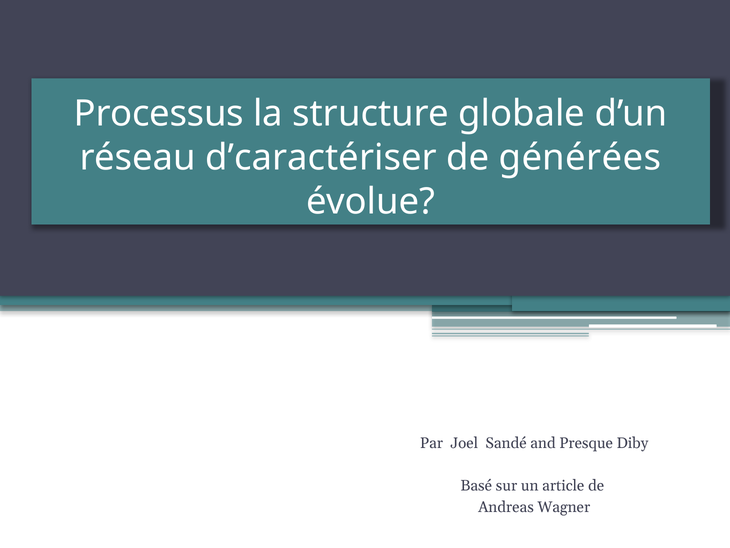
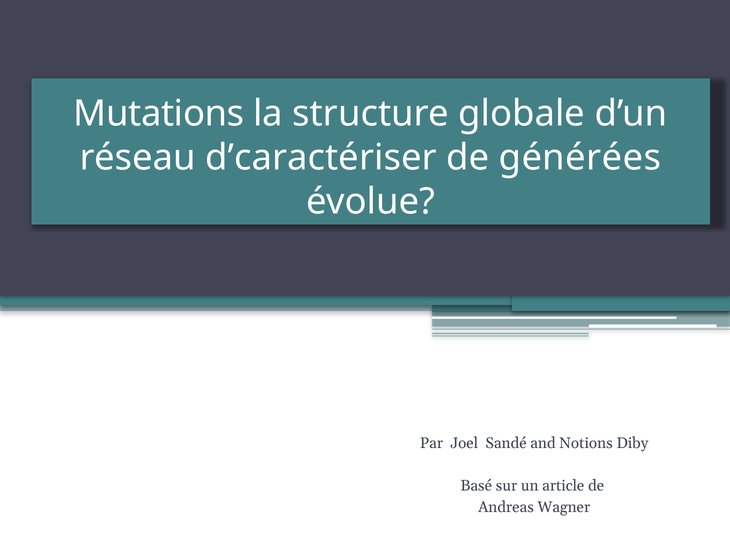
Processus: Processus -> Mutations (159, 114)
Presque: Presque -> Notions (586, 443)
